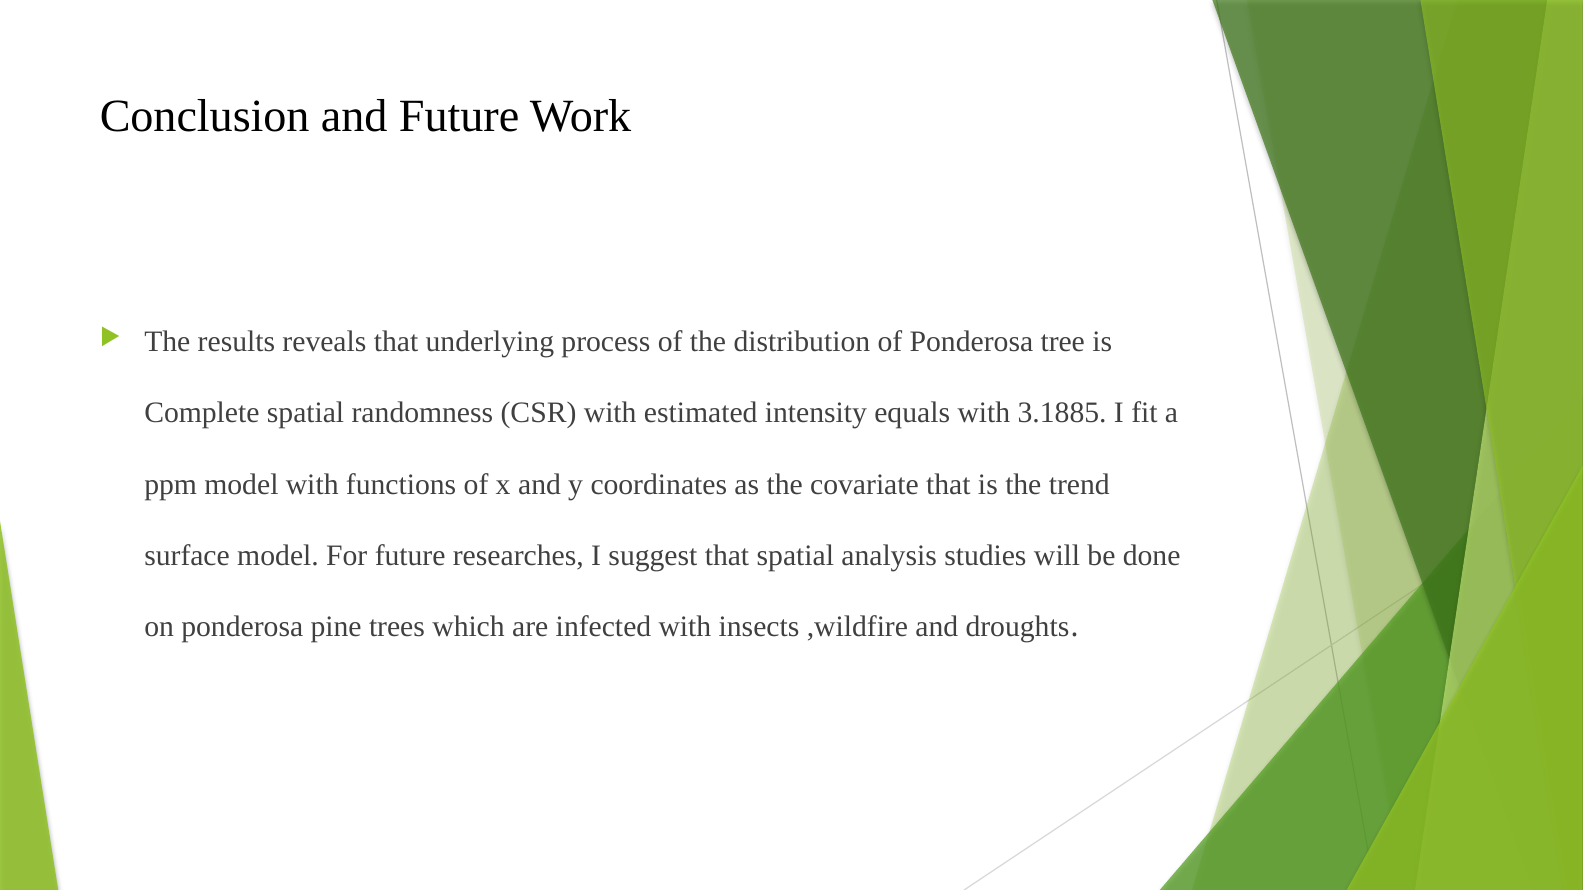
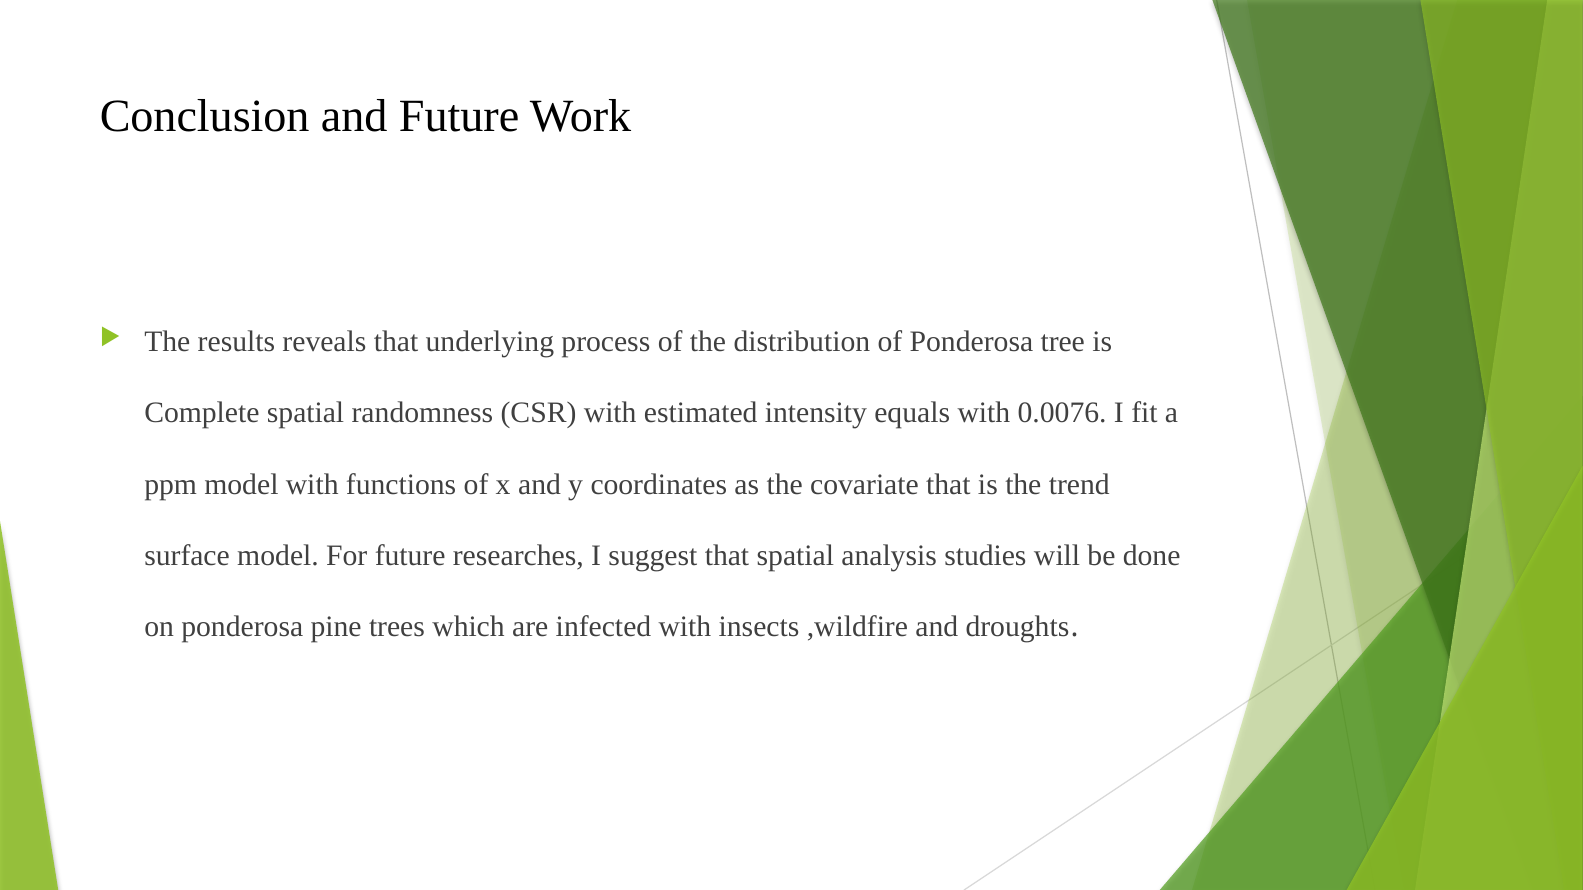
3.1885: 3.1885 -> 0.0076 (1062, 413)
